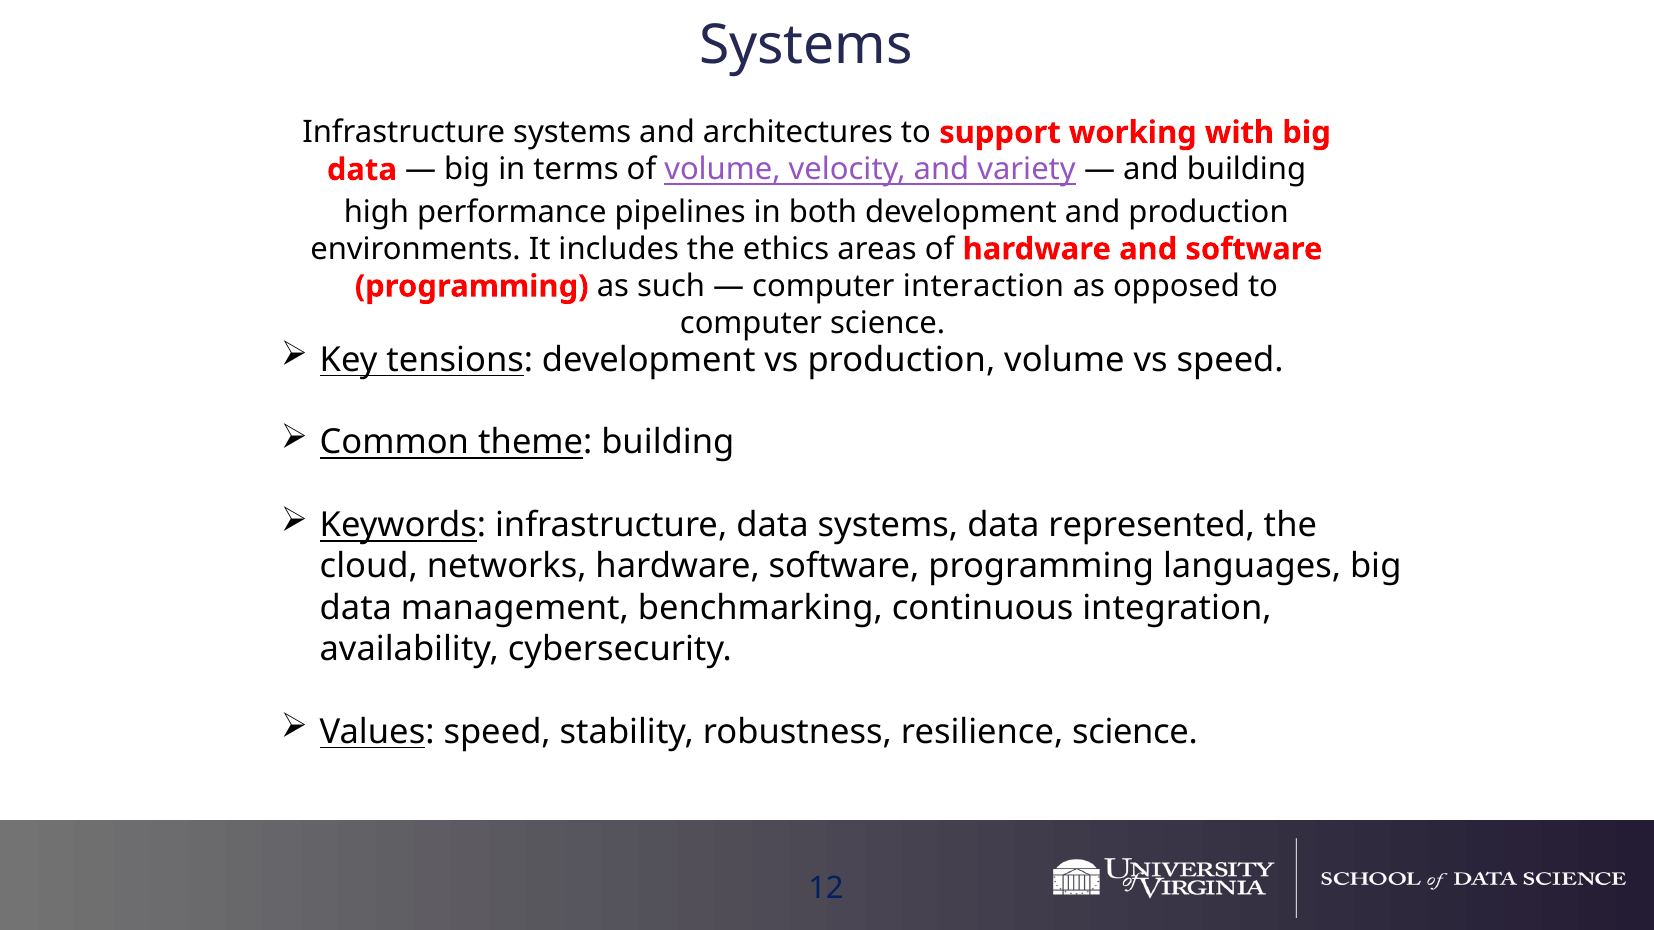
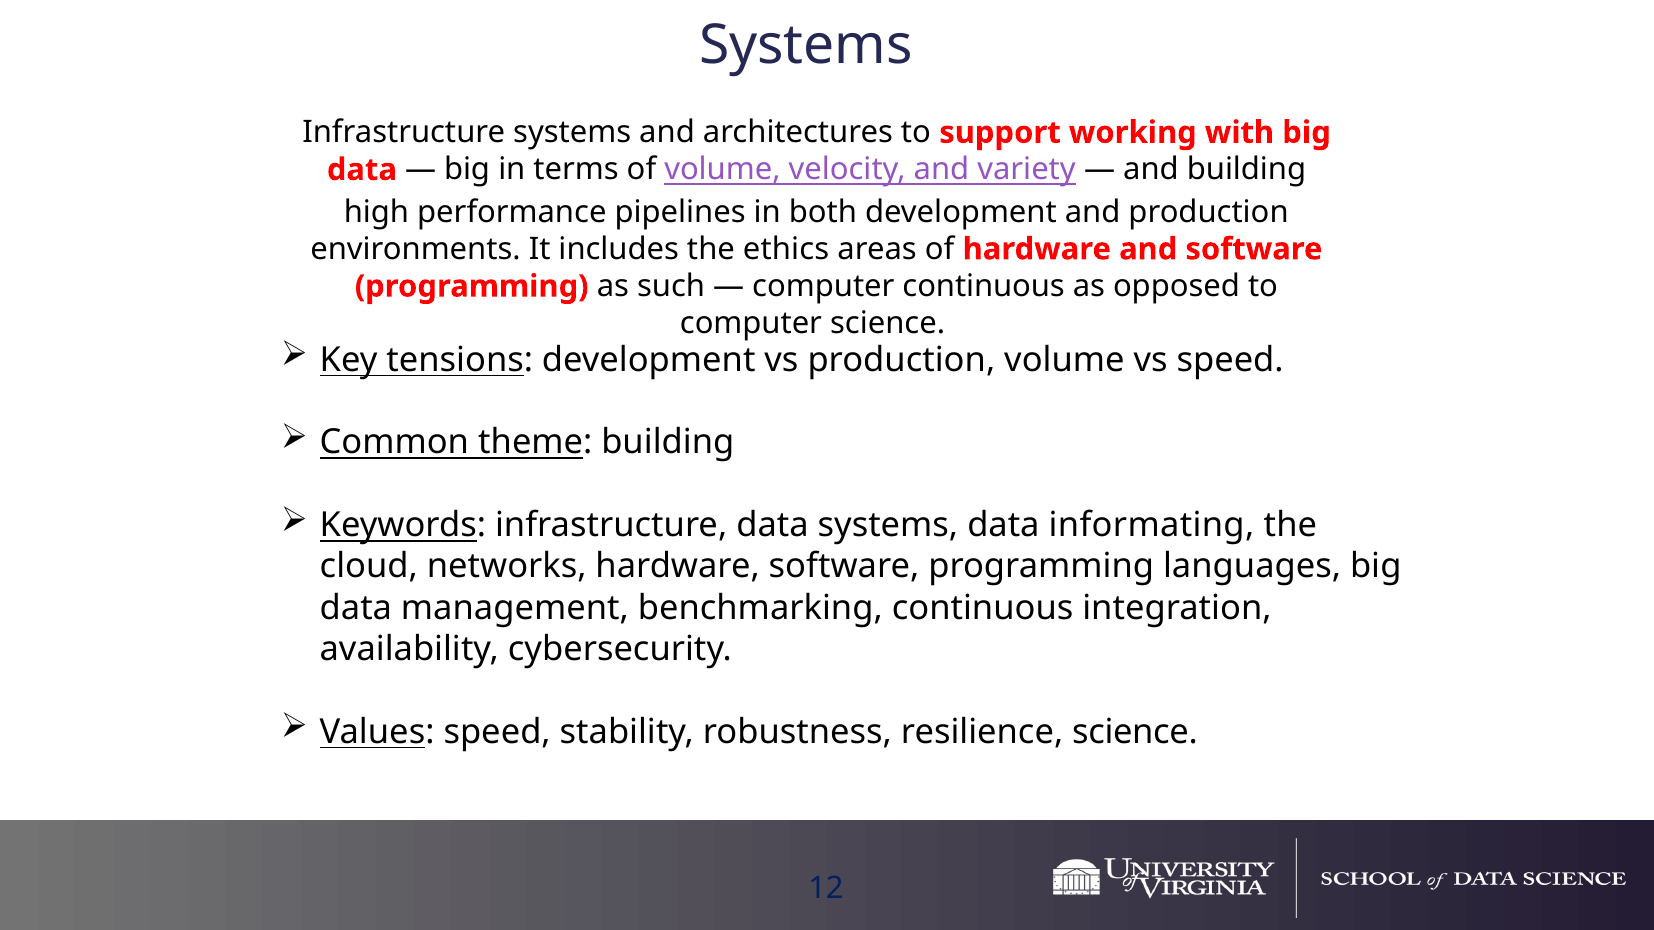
computer interaction: interaction -> continuous (984, 286)
represented: represented -> informating (1151, 525)
